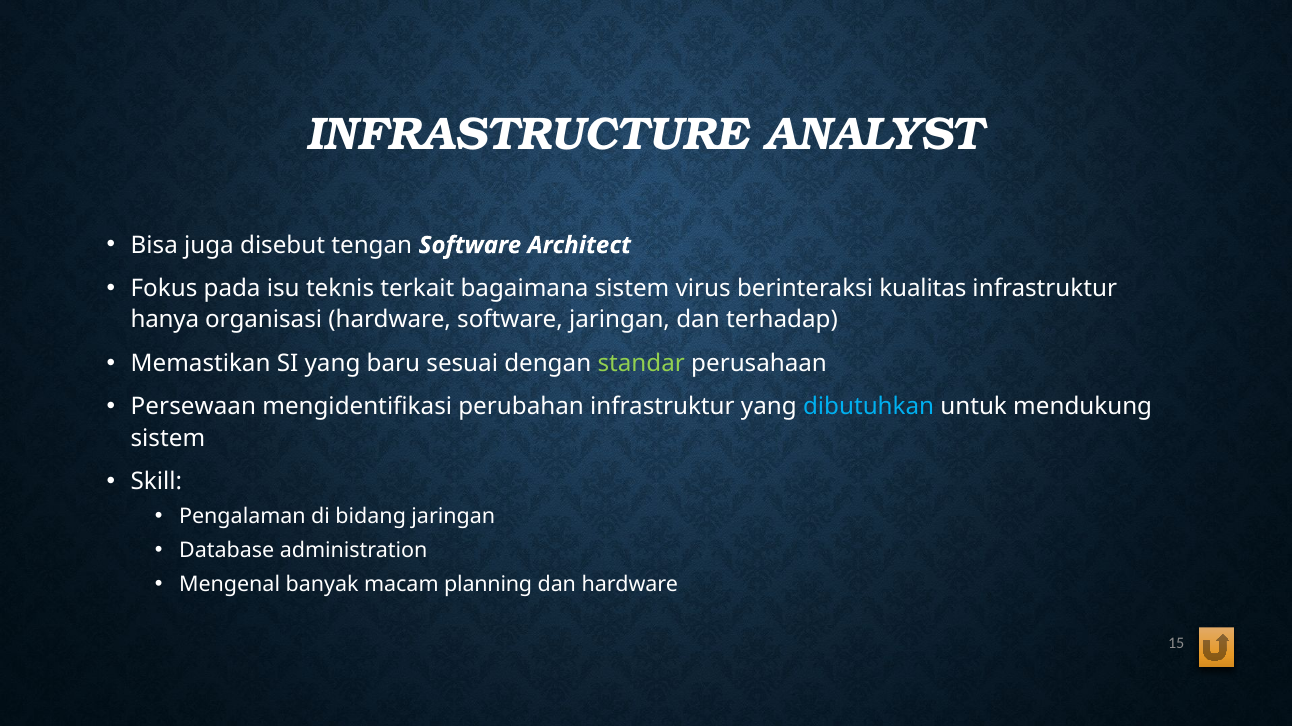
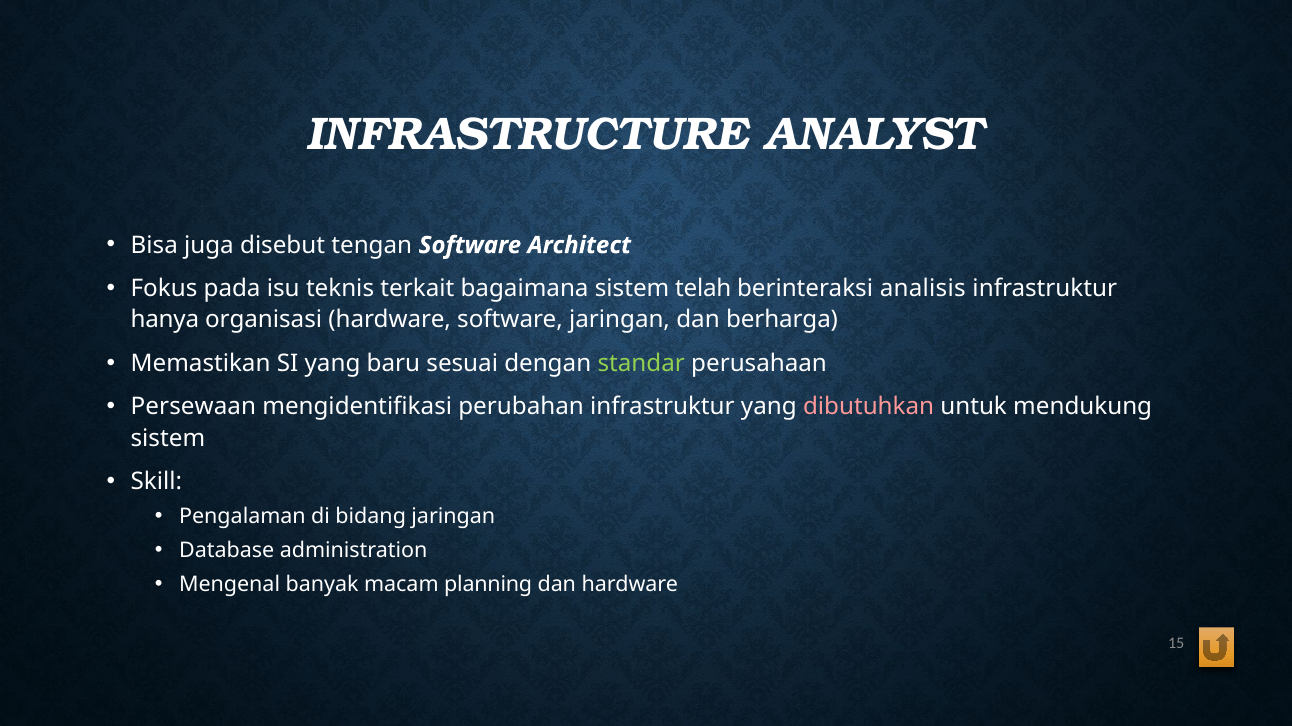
virus: virus -> telah (703, 289)
kualitas: kualitas -> analisis (923, 289)
terhadap: terhadap -> berharga (782, 320)
dibutuhkan colour: light blue -> pink (869, 407)
